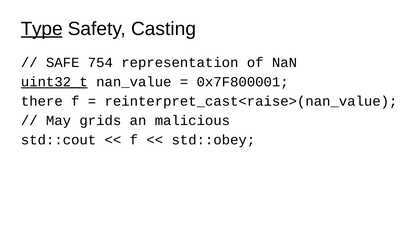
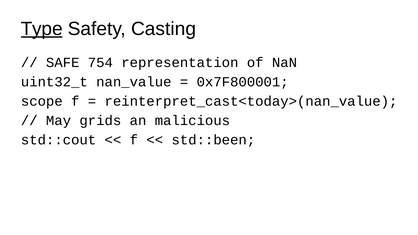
uint32_t underline: present -> none (54, 82)
there: there -> scope (42, 101)
reinterpret_cast<raise>(nan_value: reinterpret_cast<raise>(nan_value -> reinterpret_cast<today>(nan_value (251, 101)
std::obey: std::obey -> std::been (213, 140)
